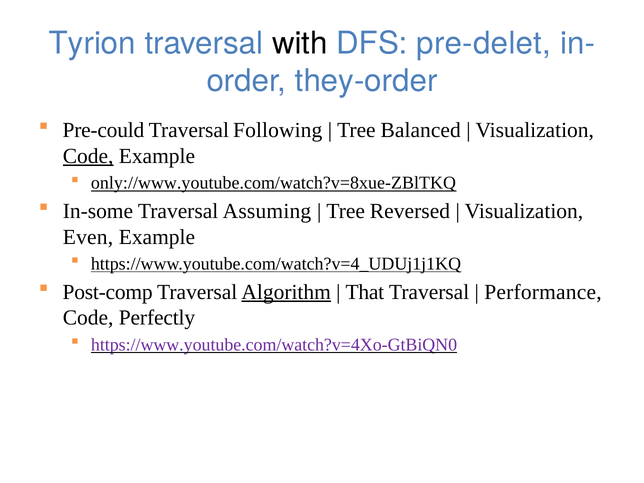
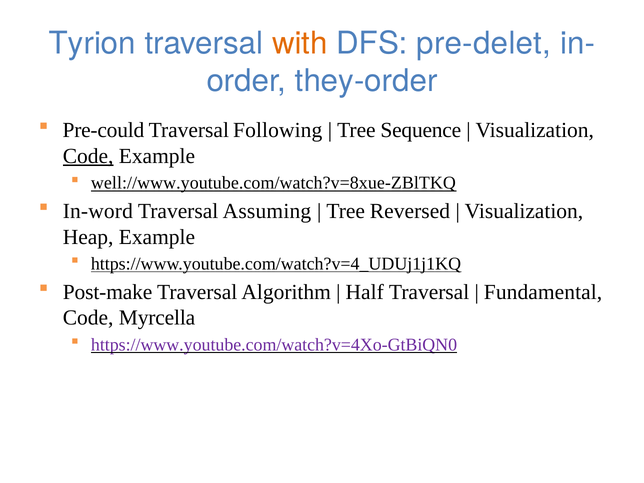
with colour: black -> orange (300, 44)
Balanced: Balanced -> Sequence (421, 130)
only://www.youtube.com/watch?v=8xue-ZBlTKQ: only://www.youtube.com/watch?v=8xue-ZBlTKQ -> well://www.youtube.com/watch?v=8xue-ZBlTKQ (273, 183)
In-some: In-some -> In-word (98, 211)
Even: Even -> Heap (88, 237)
Post-comp: Post-comp -> Post-make (108, 292)
Algorithm underline: present -> none (286, 292)
That: That -> Half (365, 292)
Performance: Performance -> Fundamental (543, 292)
Perfectly: Perfectly -> Myrcella (157, 318)
